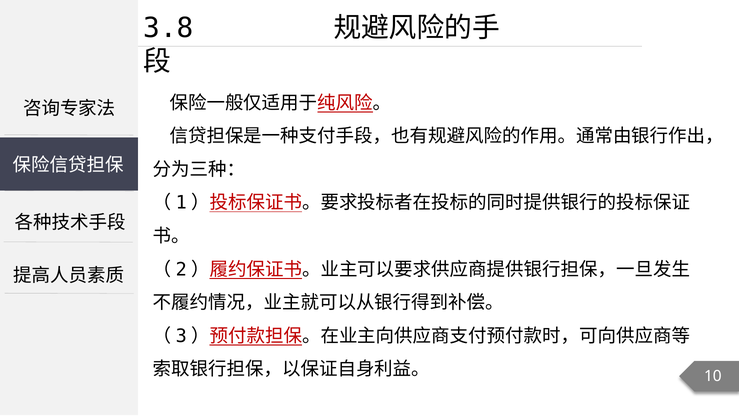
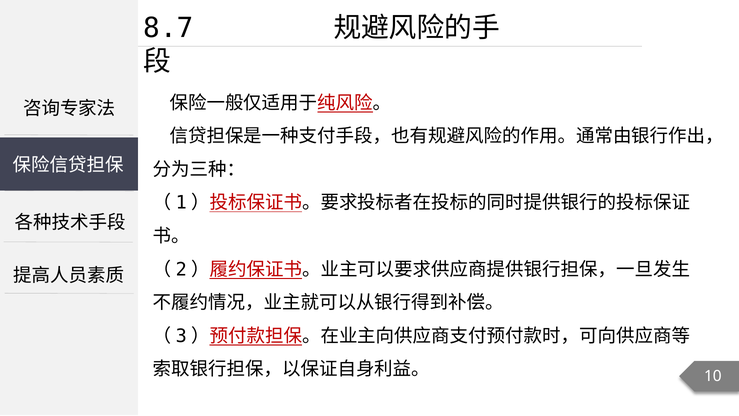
3.8: 3.8 -> 8.7 (168, 28)
